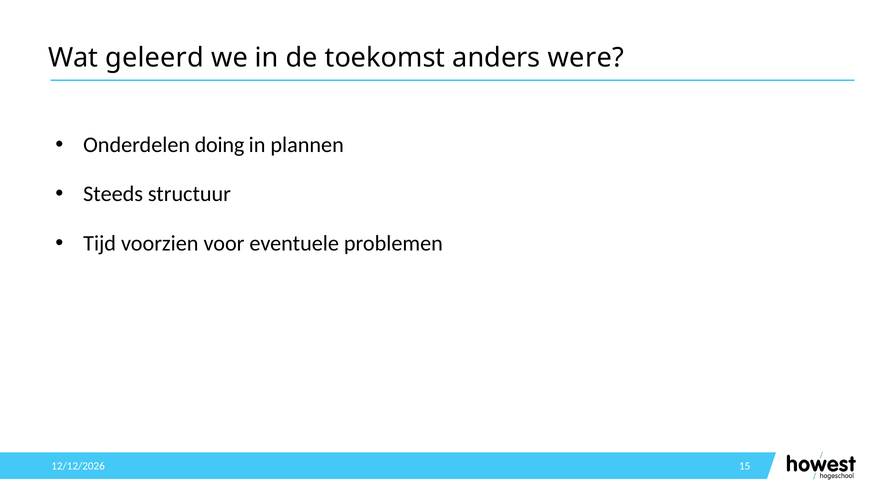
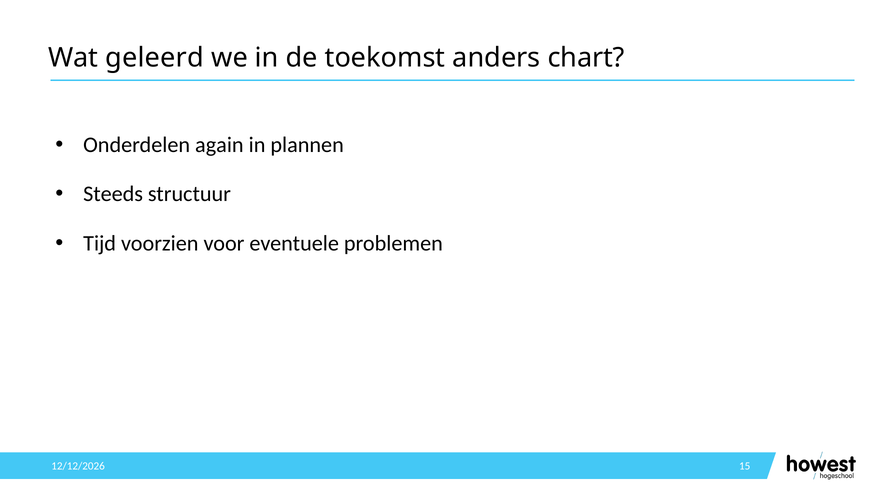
were: were -> chart (586, 58)
doing: doing -> again (219, 145)
